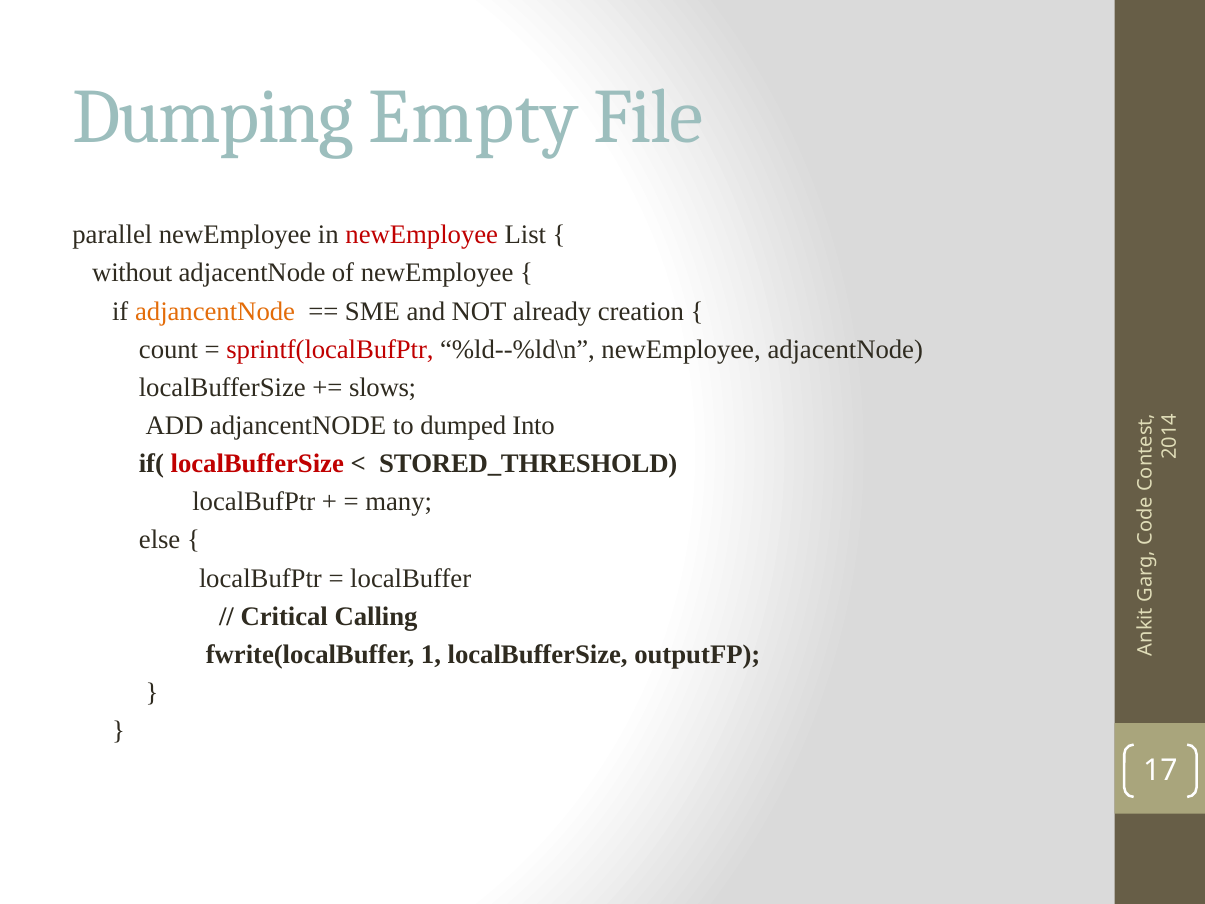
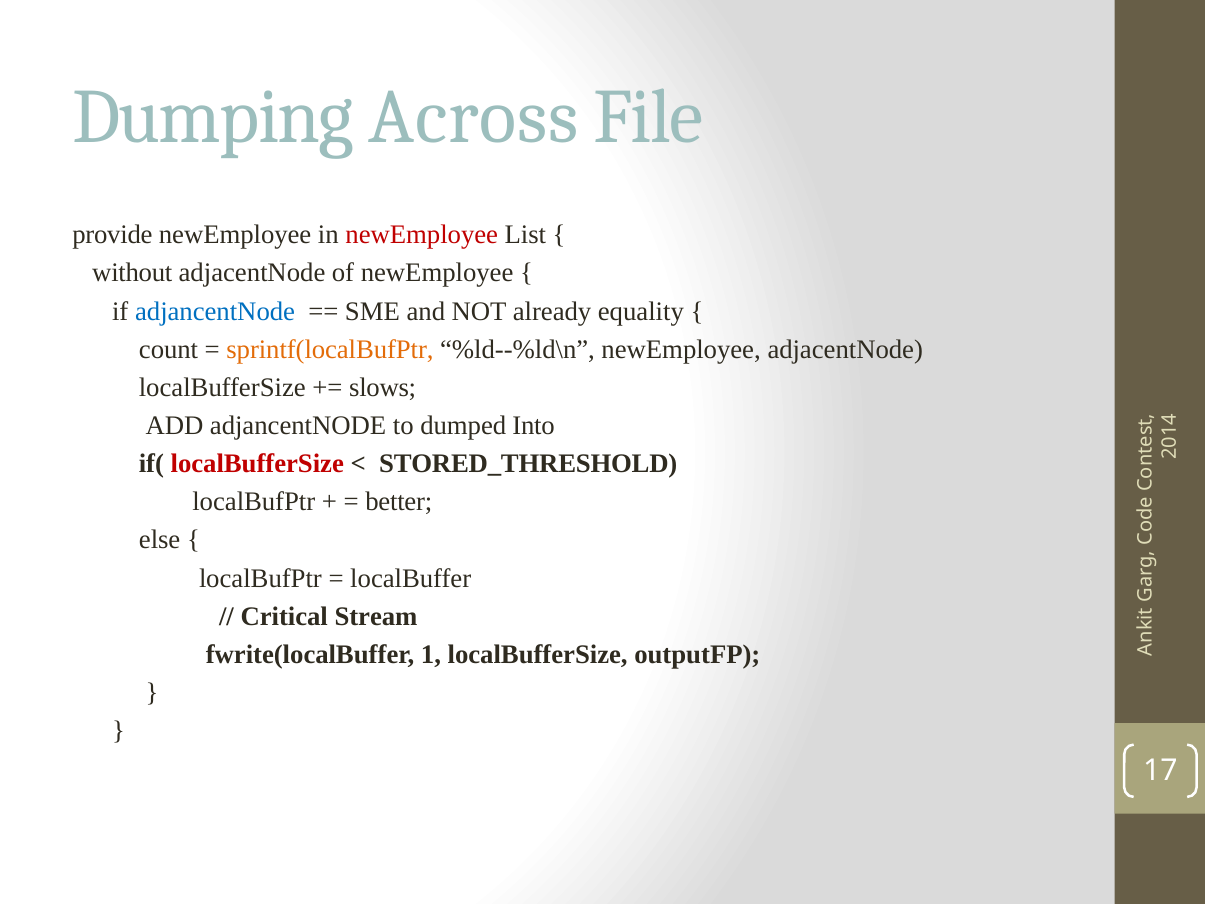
Empty: Empty -> Across (474, 117)
parallel: parallel -> provide (112, 235)
adjancentNode colour: orange -> blue (215, 311)
creation: creation -> equality (641, 311)
sprintf(localBufPtr colour: red -> orange (330, 349)
many: many -> better (399, 502)
Calling: Calling -> Stream (376, 616)
